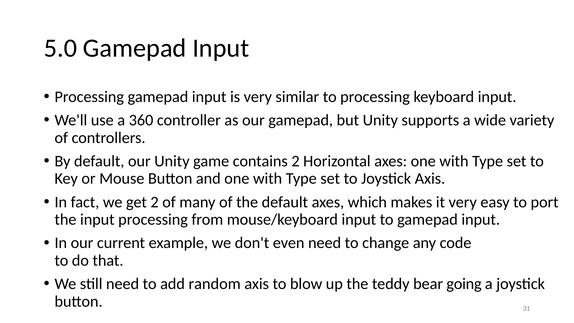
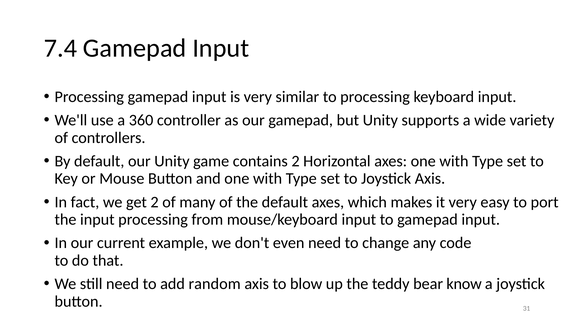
5.0: 5.0 -> 7.4 (60, 48)
going: going -> know (464, 284)
